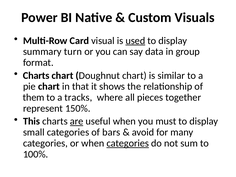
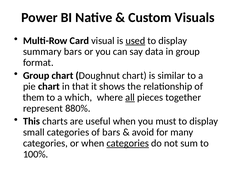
summary turn: turn -> bars (73, 52)
Charts: Charts -> Group (36, 75)
tracks: tracks -> which (78, 97)
all underline: none -> present (130, 97)
150%: 150% -> 880% (78, 108)
are underline: present -> none (77, 121)
